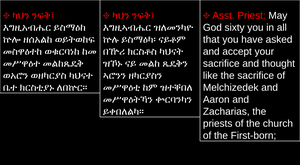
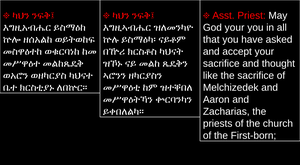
God sixty: sixty -> your (235, 28)
